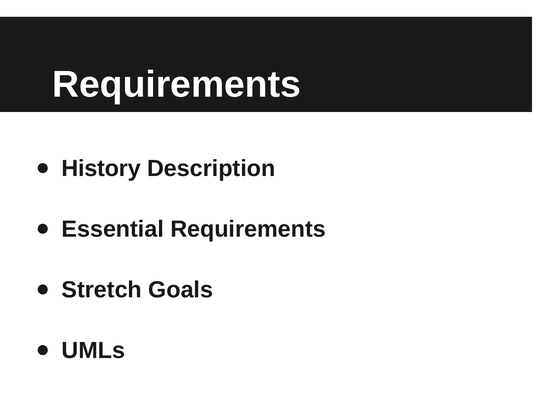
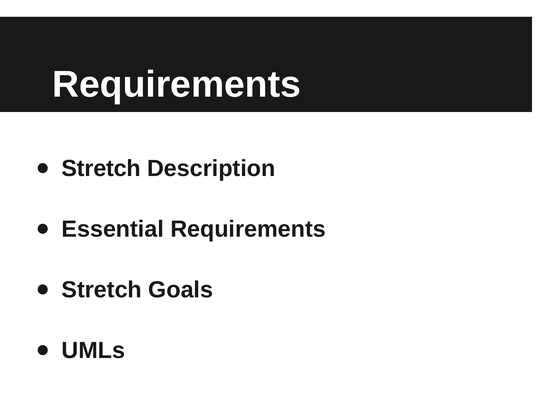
History: History -> Stretch (101, 168)
